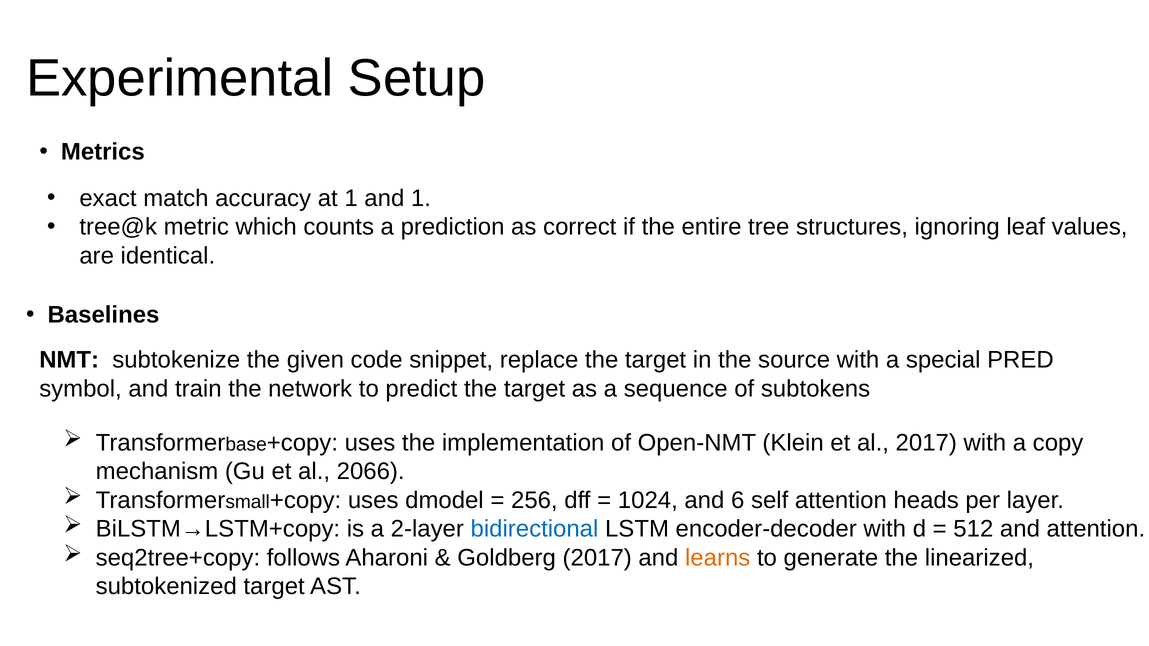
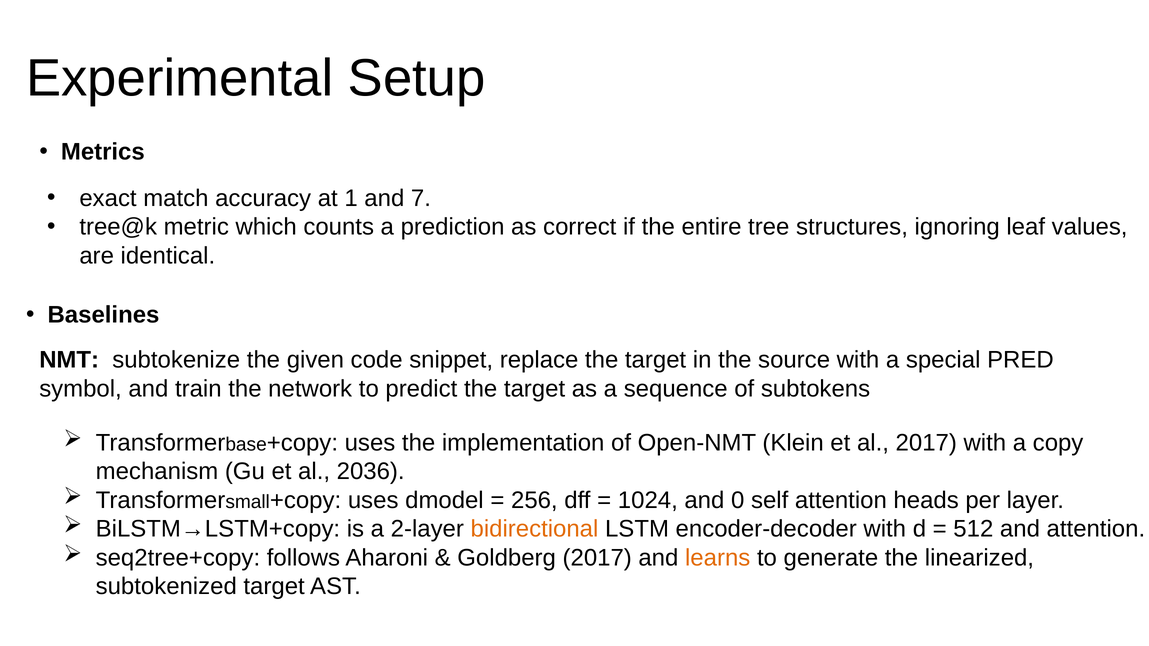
and 1: 1 -> 7 (421, 198)
2066: 2066 -> 2036 (371, 472)
6: 6 -> 0 (738, 500)
bidirectional colour: blue -> orange (534, 529)
